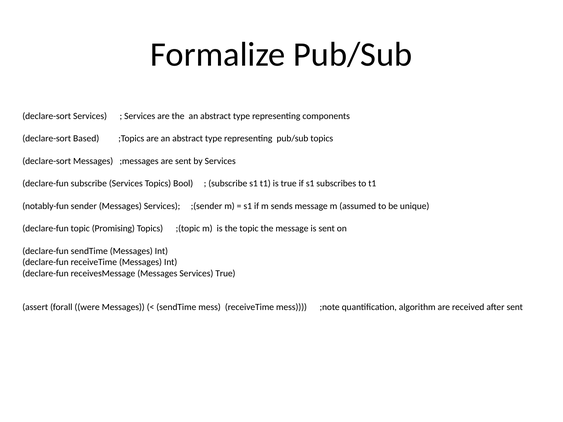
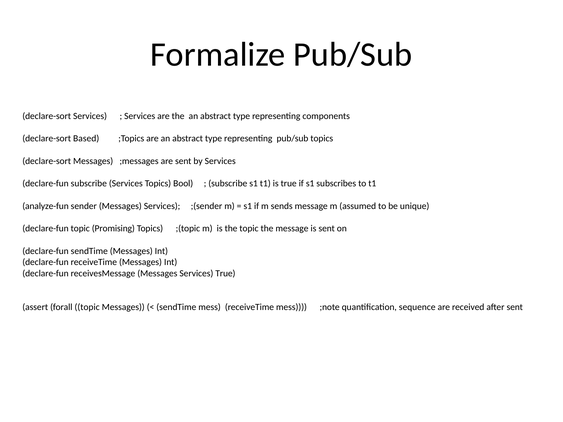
notably-fun: notably-fun -> analyze-fun (46, 206)
forall were: were -> topic (87, 307)
algorithm: algorithm -> sequence (417, 307)
